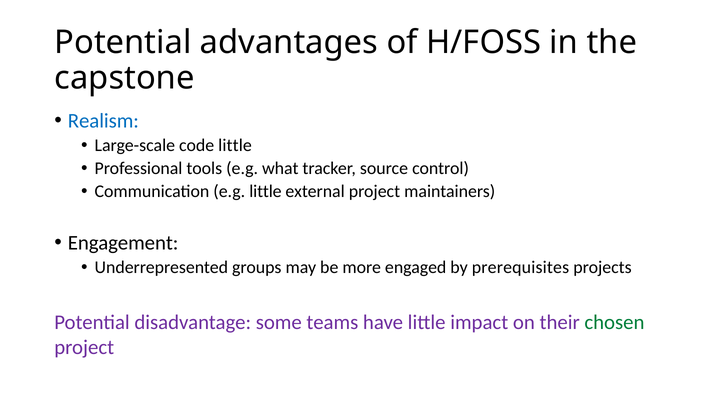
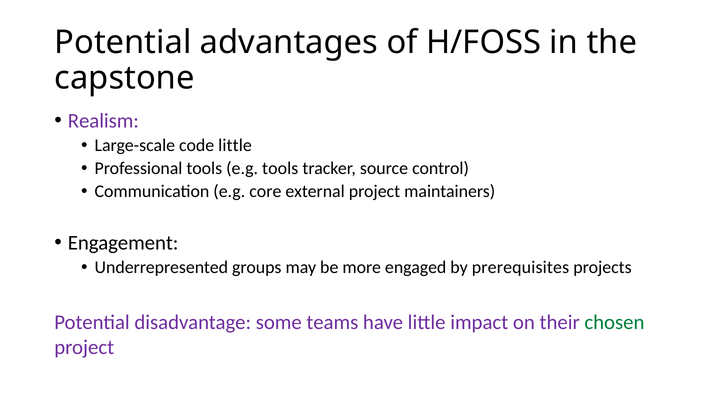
Realism colour: blue -> purple (103, 121)
e.g what: what -> tools (280, 168)
e.g little: little -> core (265, 191)
